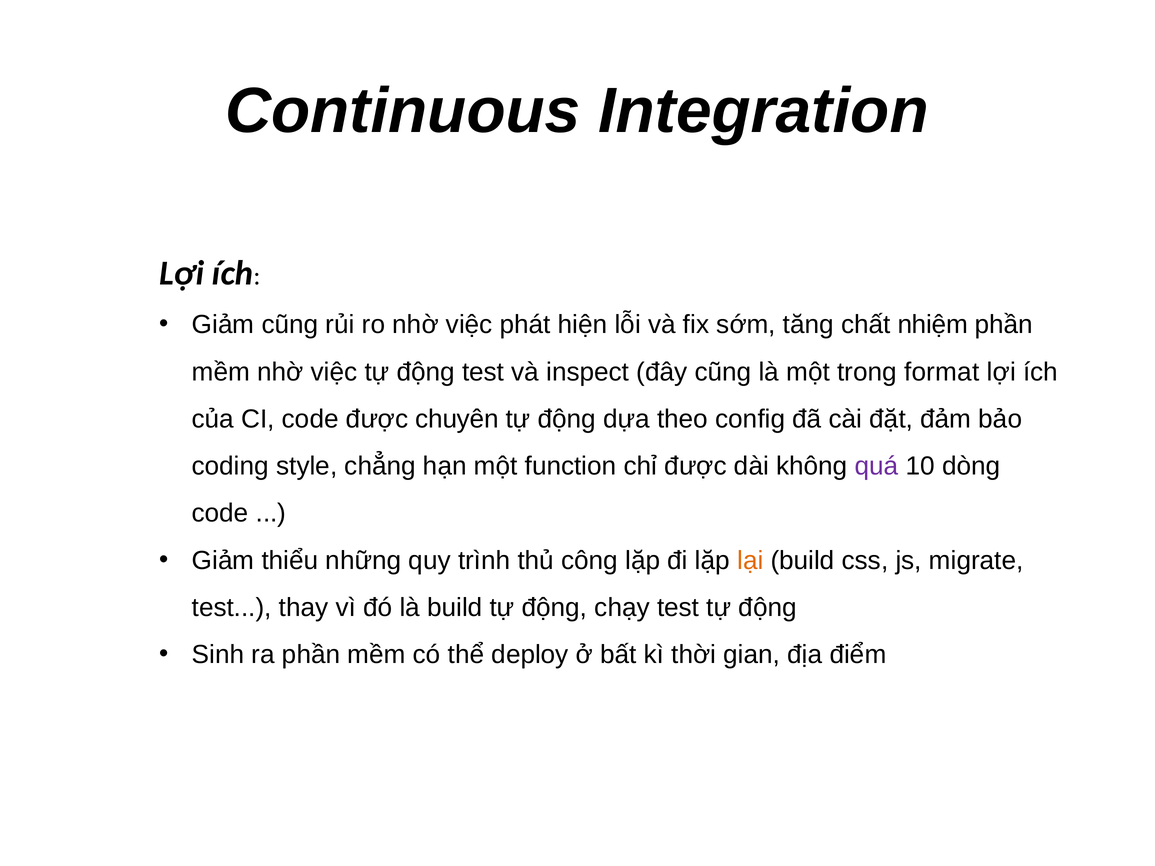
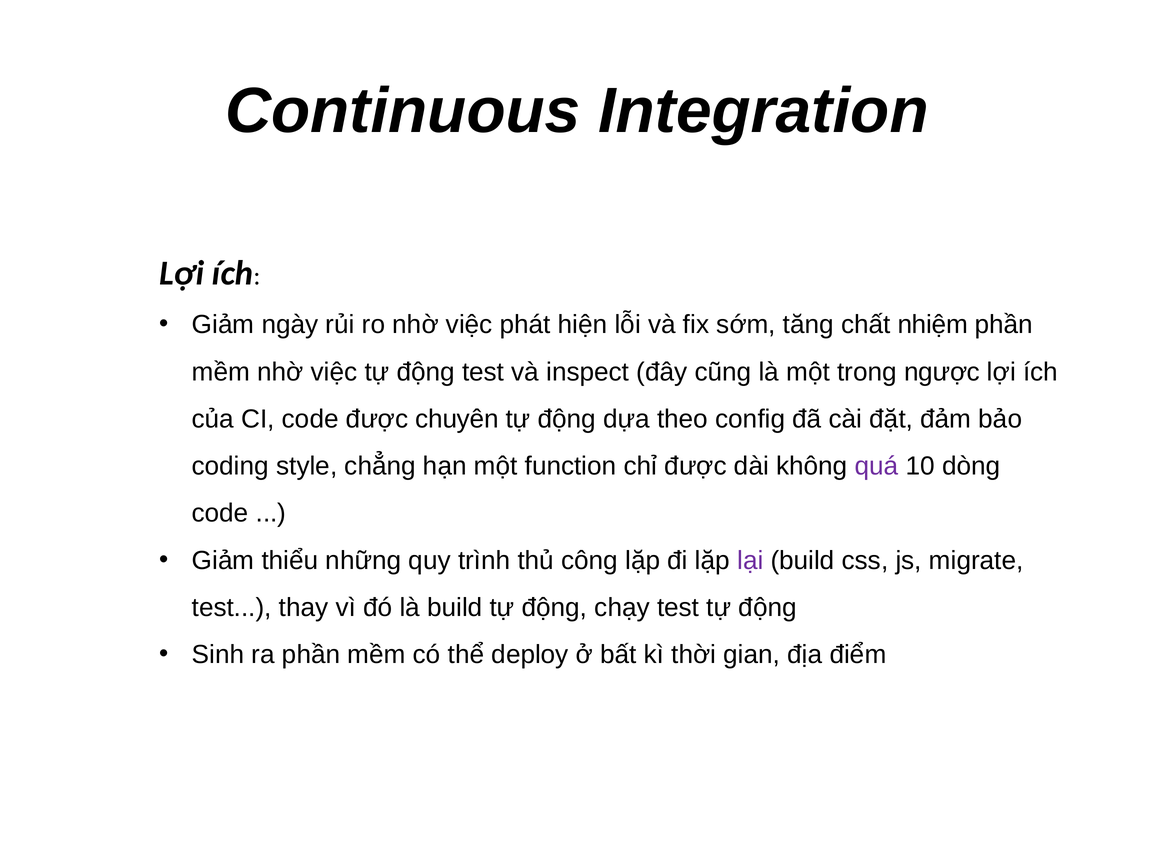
Giảm cũng: cũng -> ngày (290, 325)
format: format -> ngược (942, 372)
lại colour: orange -> purple (750, 561)
